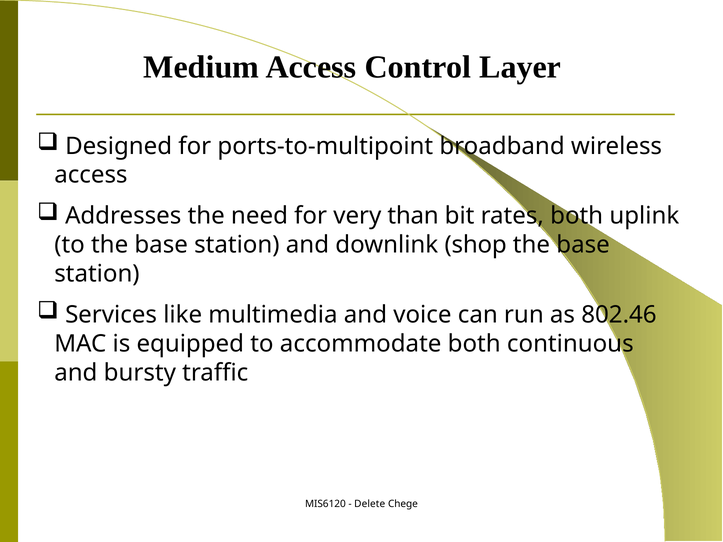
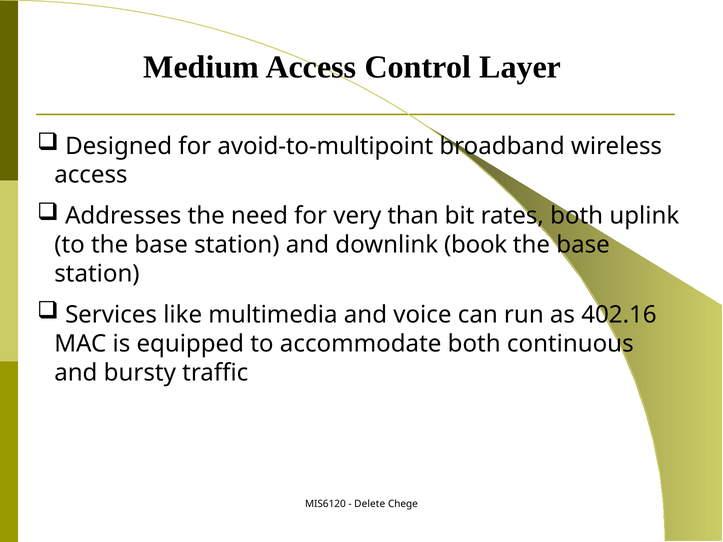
ports-to-multipoint: ports-to-multipoint -> avoid-to-multipoint (325, 146)
shop: shop -> book (476, 245)
802.46: 802.46 -> 402.16 (619, 315)
